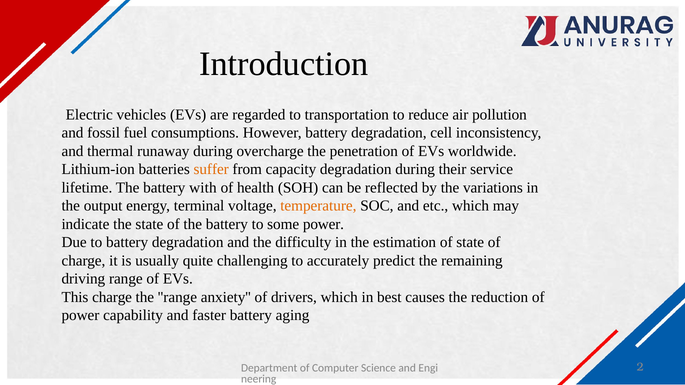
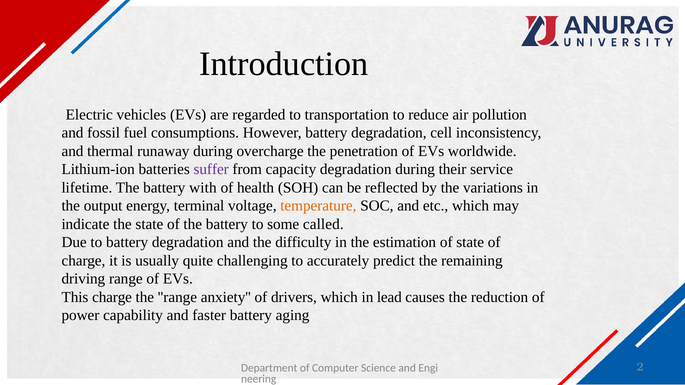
suffer colour: orange -> purple (211, 170)
some power: power -> called (323, 224)
best: best -> lead (389, 297)
